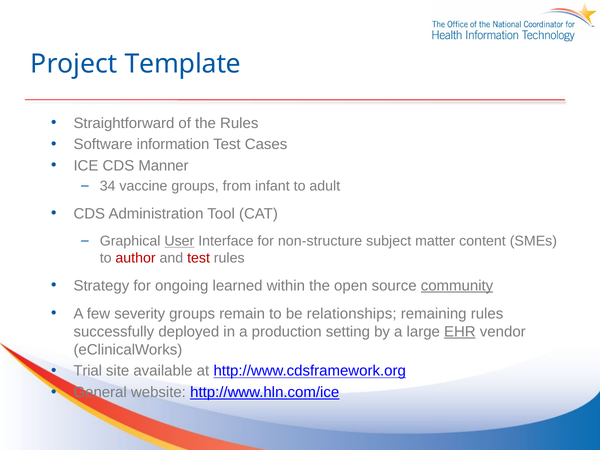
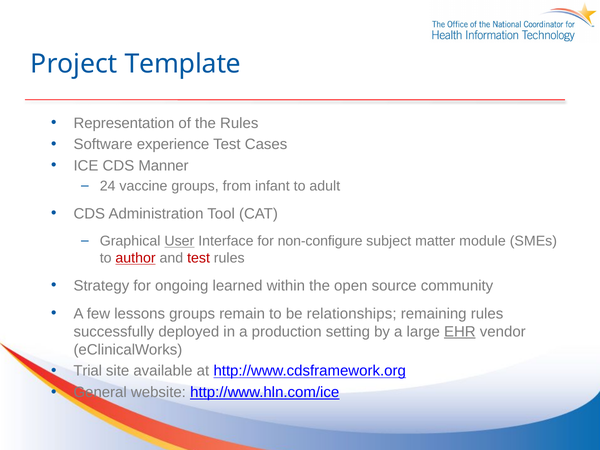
Straightforward: Straightforward -> Representation (124, 123)
information: information -> experience (173, 144)
34: 34 -> 24 (108, 186)
non-structure: non-structure -> non-configure (320, 241)
content: content -> module (483, 241)
author underline: none -> present (136, 258)
community underline: present -> none (457, 286)
severity: severity -> lessons (140, 314)
